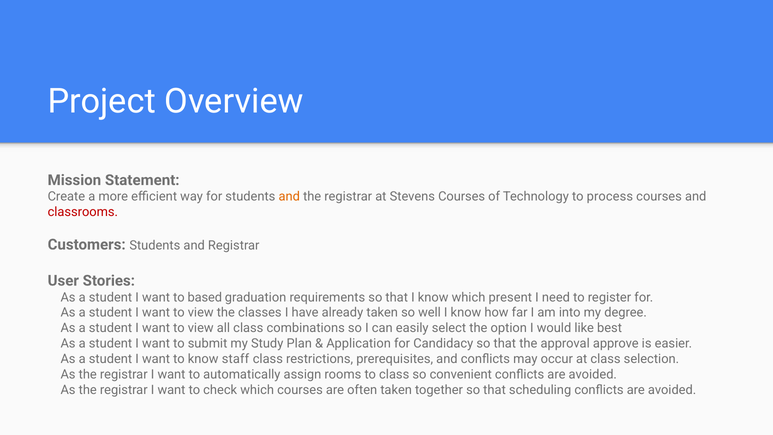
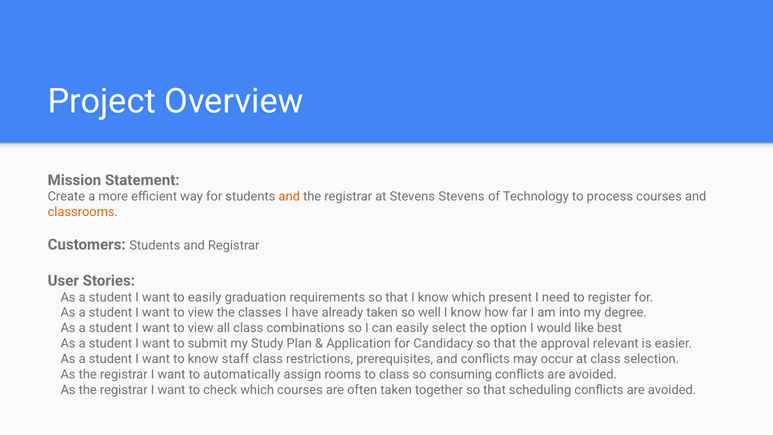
Stevens Courses: Courses -> Stevens (462, 197)
classrooms colour: red -> orange (83, 212)
to based: based -> easily (205, 297)
approve: approve -> relevant (616, 344)
convenient: convenient -> consuming (461, 374)
